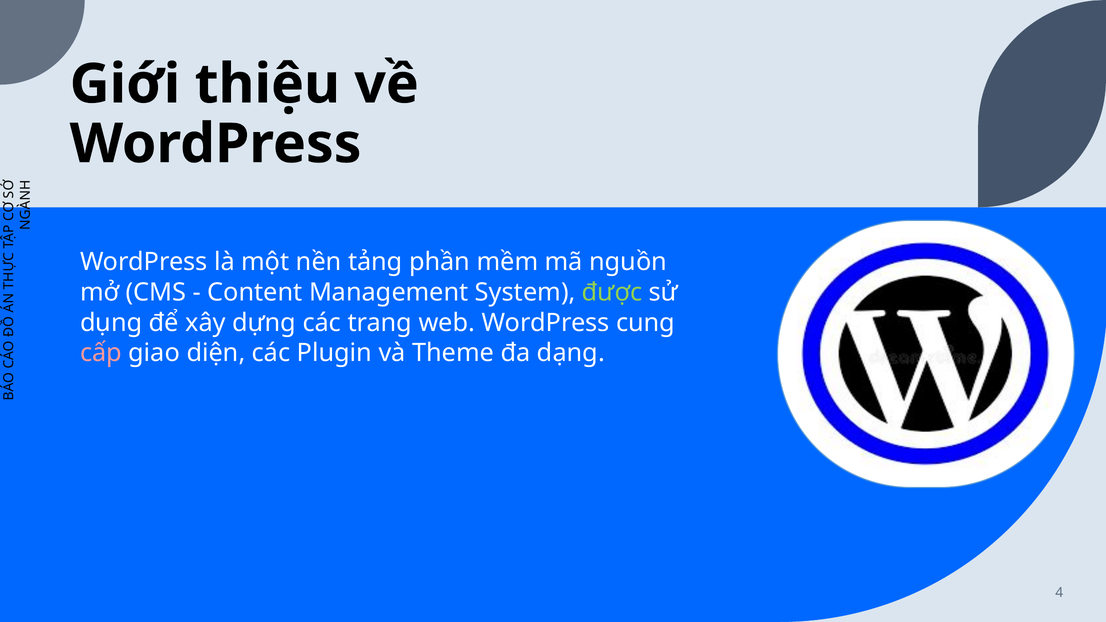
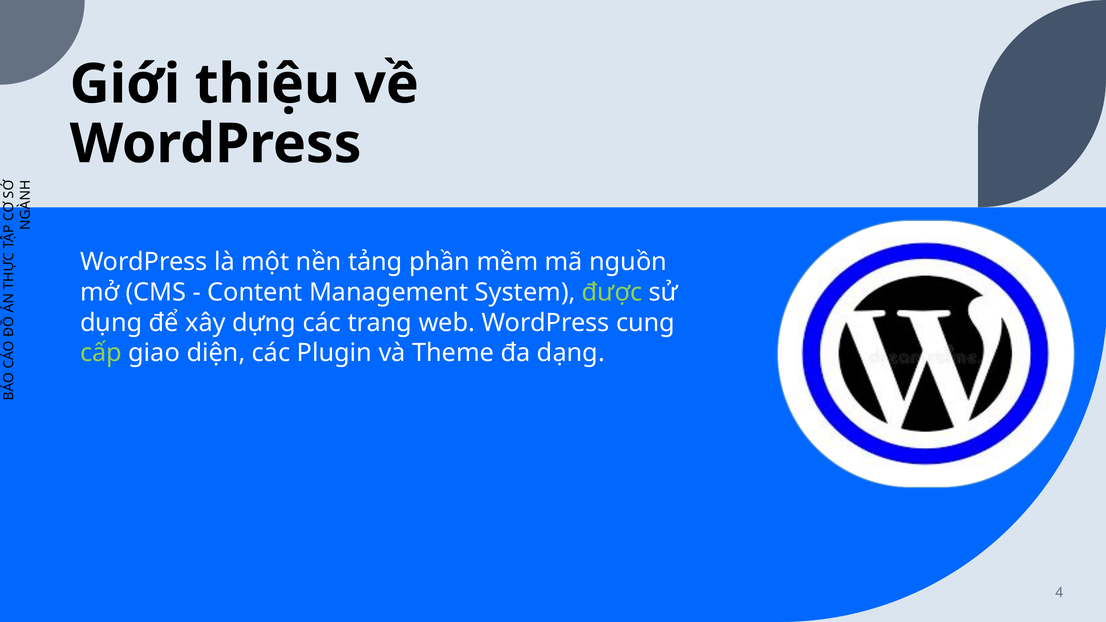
cấp colour: pink -> light green (101, 353)
